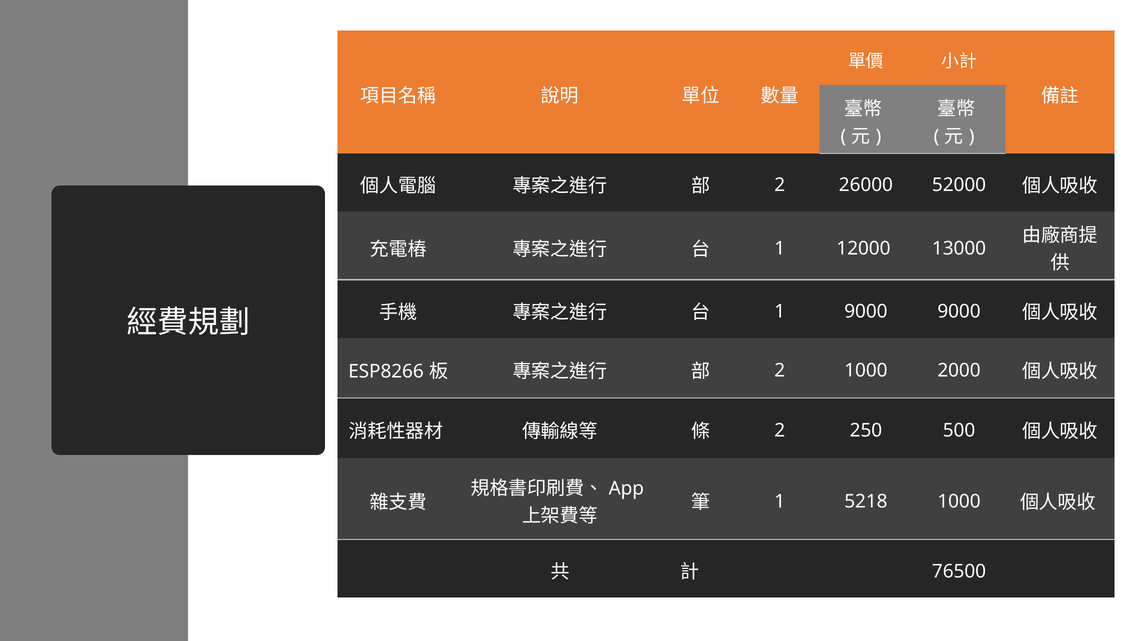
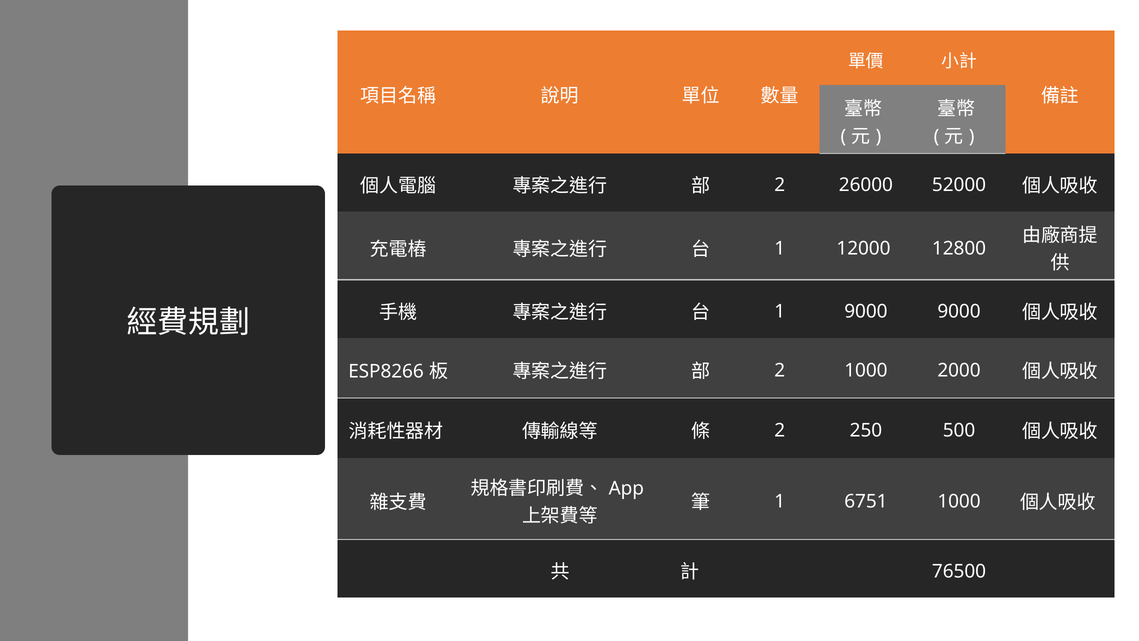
13000: 13000 -> 12800 (959, 248)
5218: 5218 -> 6751 (866, 501)
